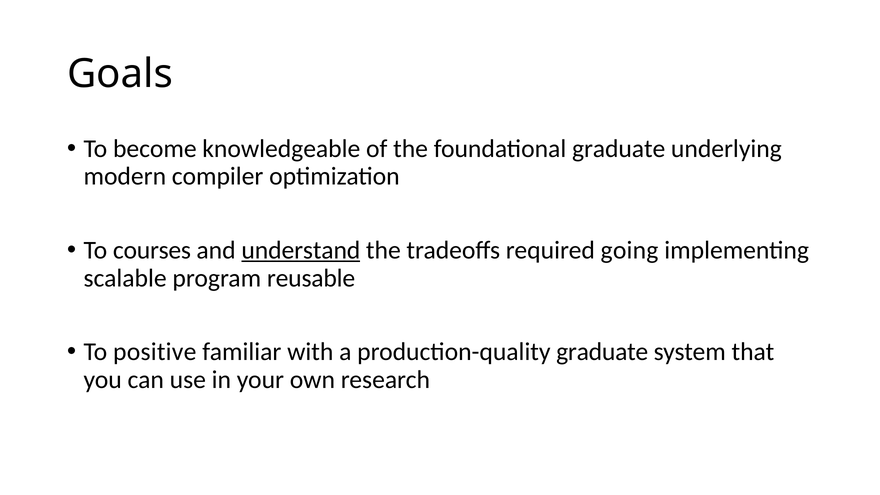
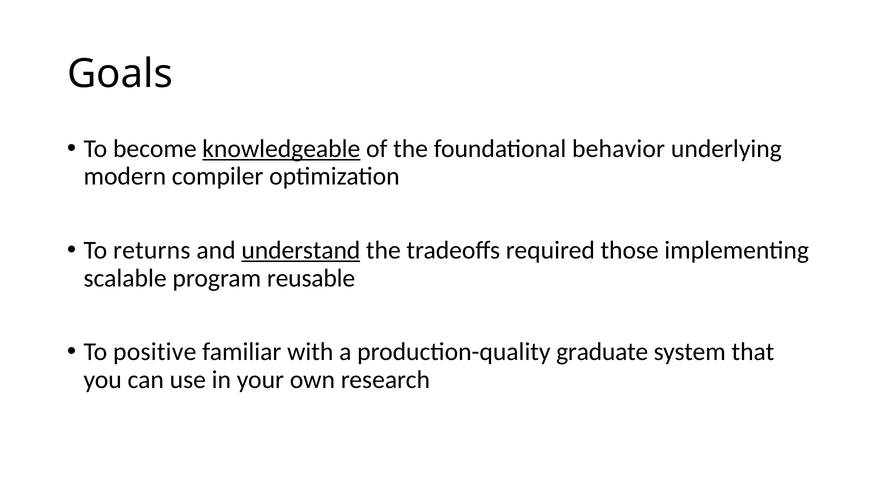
knowledgeable underline: none -> present (281, 149)
foundational graduate: graduate -> behavior (619, 149)
courses: courses -> returns (152, 250)
going: going -> those (630, 250)
